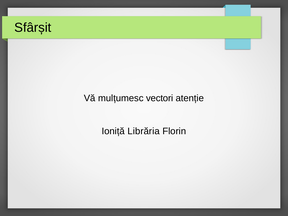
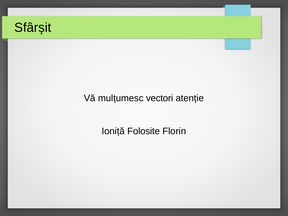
Librăria: Librăria -> Folosite (144, 131)
